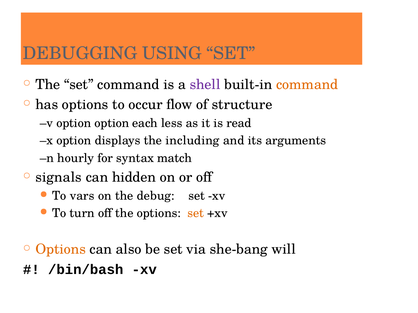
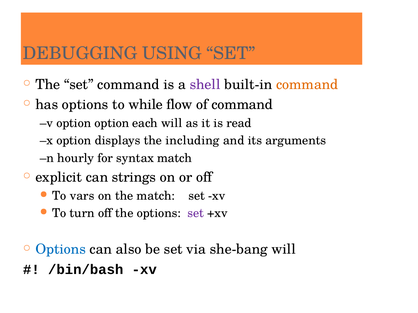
occur: occur -> while (146, 105)
of structure: structure -> command (242, 105)
each less: less -> will (172, 123)
signals: signals -> explicit (59, 178)
hidden: hidden -> strings (134, 178)
the debug: debug -> match (156, 196)
set colour: orange -> purple (196, 214)
Options colour: orange -> blue (61, 250)
